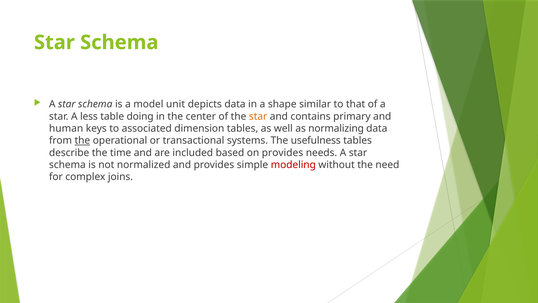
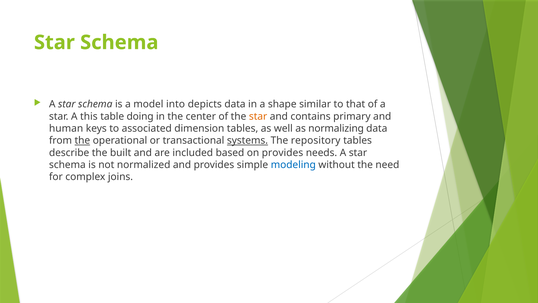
unit: unit -> into (176, 104)
less: less -> this (89, 116)
systems underline: none -> present (247, 140)
usefulness: usefulness -> repository (316, 140)
time: time -> built (121, 153)
modeling colour: red -> blue (293, 165)
